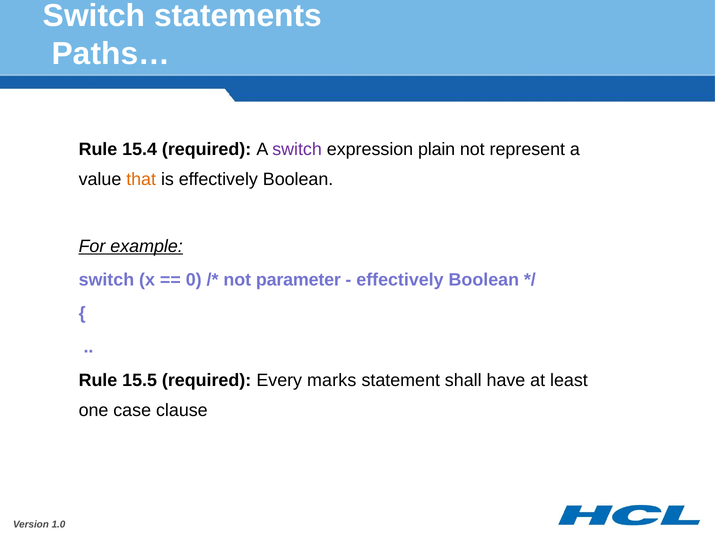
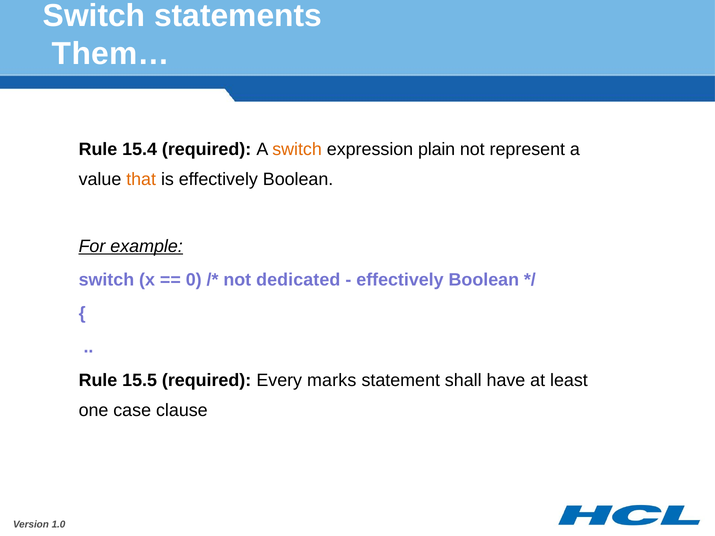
Paths…: Paths… -> Them… (111, 54)
switch colour: purple -> orange (297, 149)
parameter: parameter -> dedicated (298, 280)
